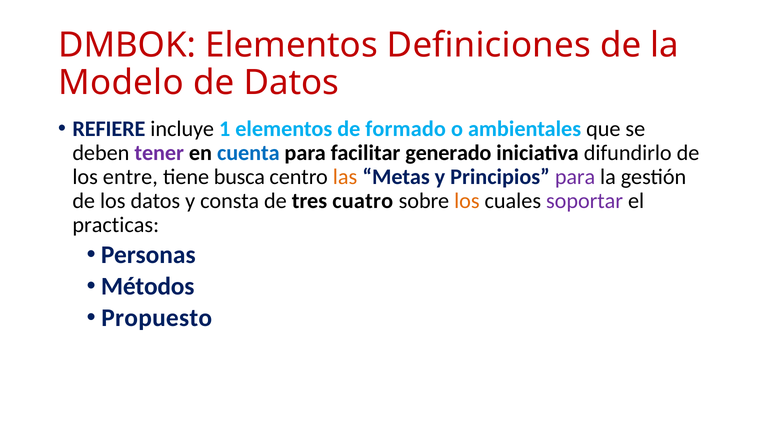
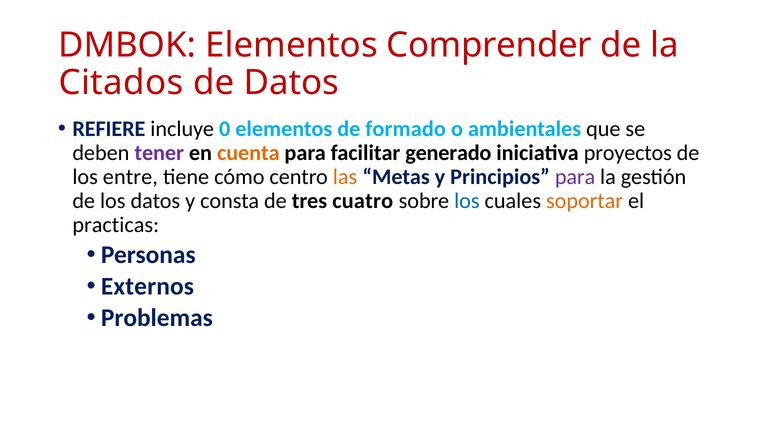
Definiciones: Definiciones -> Comprender (489, 45)
Modelo: Modelo -> Citados (121, 83)
1: 1 -> 0 (225, 129)
cuenta colour: blue -> orange (248, 153)
difundirlo: difundirlo -> proyectos (628, 153)
busca: busca -> cómo (239, 177)
los colour: orange -> blue (467, 201)
soportar colour: purple -> orange (585, 201)
Métodos: Métodos -> Externos (147, 286)
Propuesto: Propuesto -> Problemas (157, 317)
